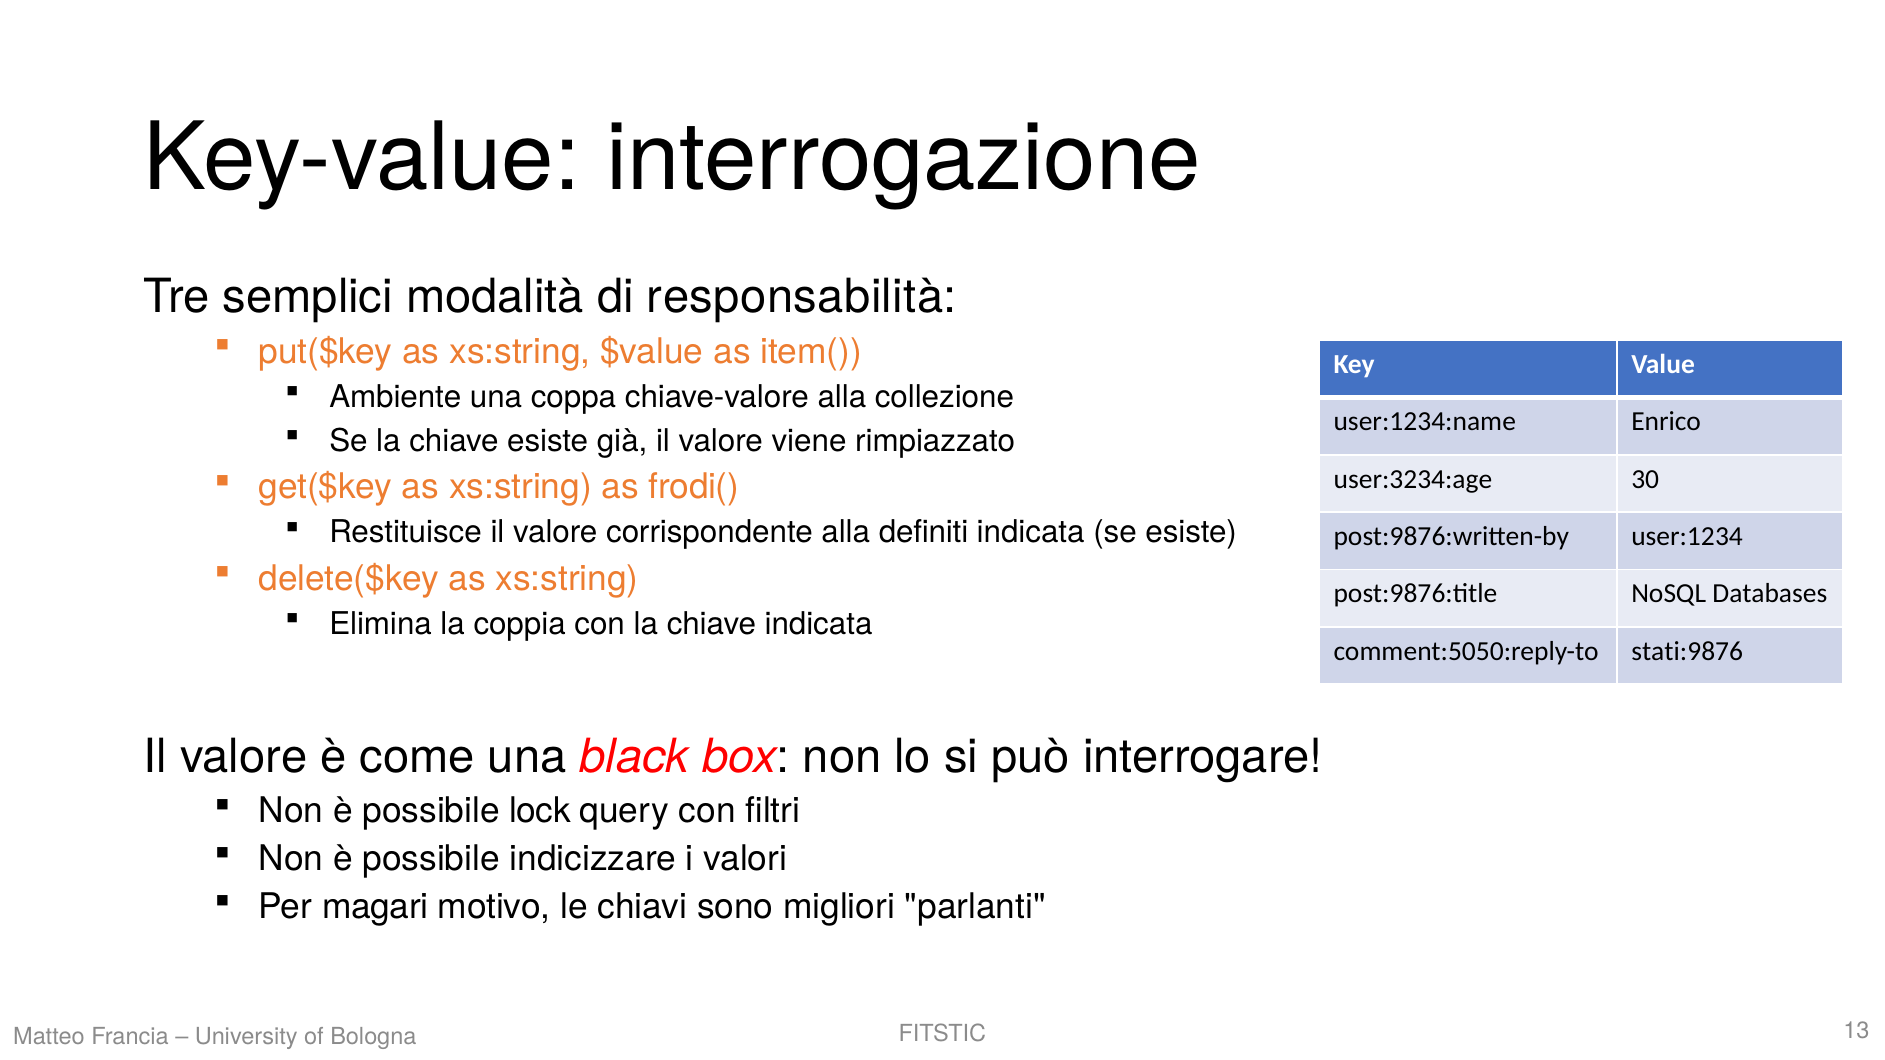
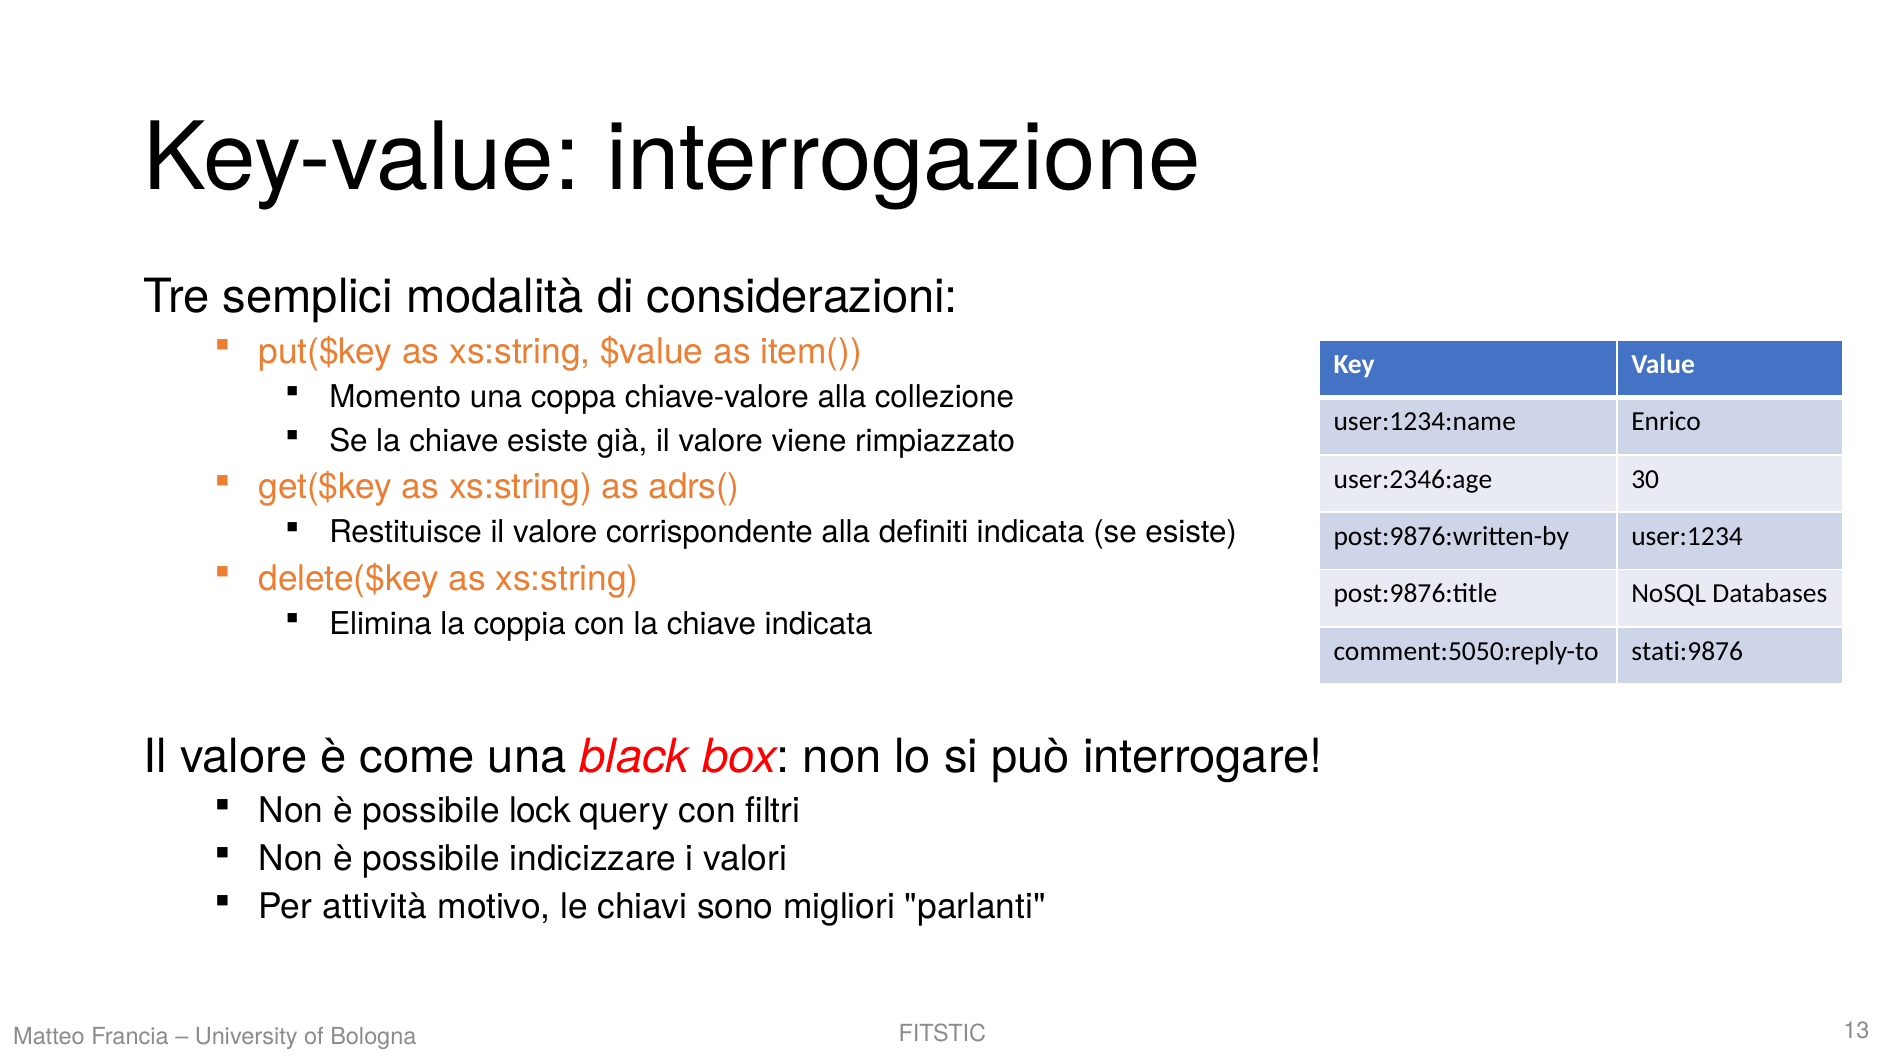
responsabilità: responsabilità -> considerazioni (802, 297)
Ambiente: Ambiente -> Momento (395, 397)
user:3234:age: user:3234:age -> user:2346:age (1413, 479)
frodi(: frodi( -> adrs( (694, 487)
magari: magari -> attività (375, 907)
